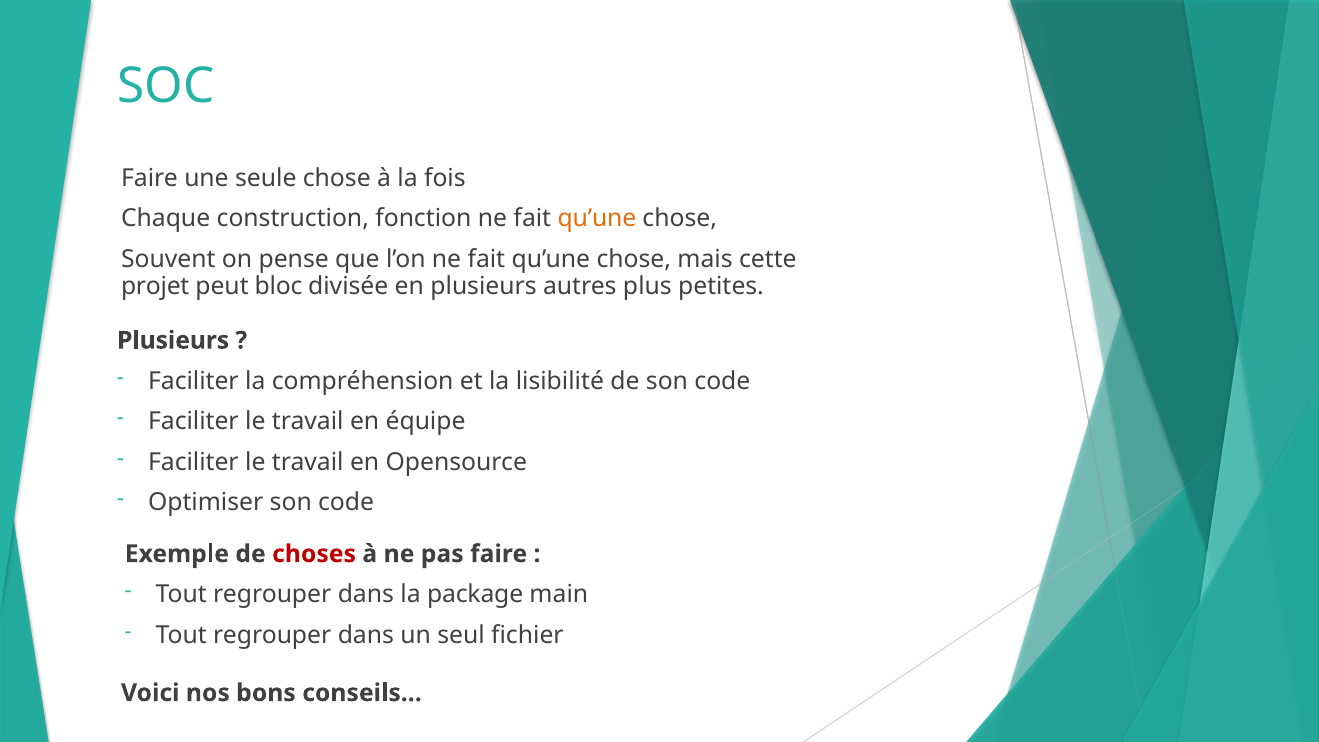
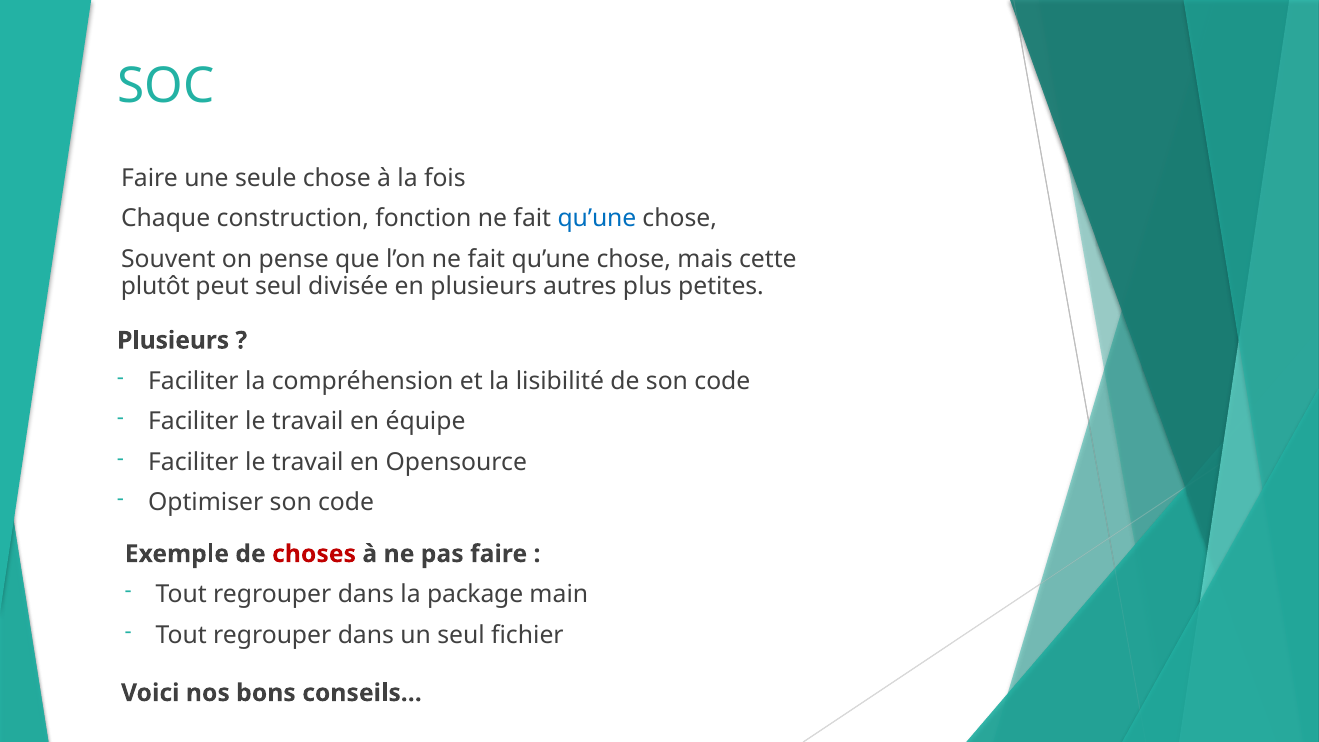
qu’une colour: orange -> blue (597, 219)
projet: projet -> plutôt (155, 286)
peut bloc: bloc -> seul (279, 286)
